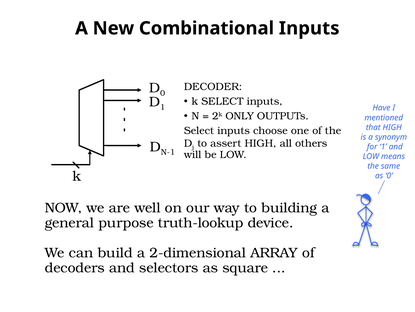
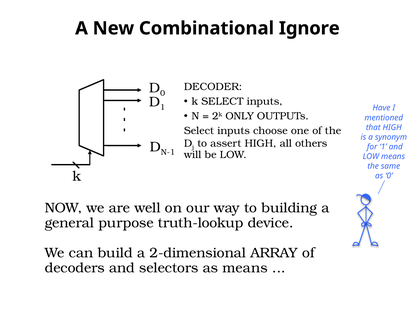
Combinational Inputs: Inputs -> Ignore (309, 28)
as square: square -> means (245, 267)
